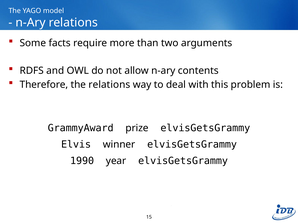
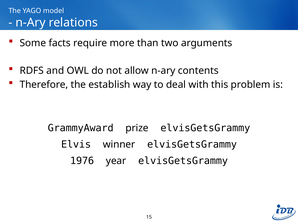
the relations: relations -> establish (109, 85)
1990: 1990 -> 1976 (82, 161)
